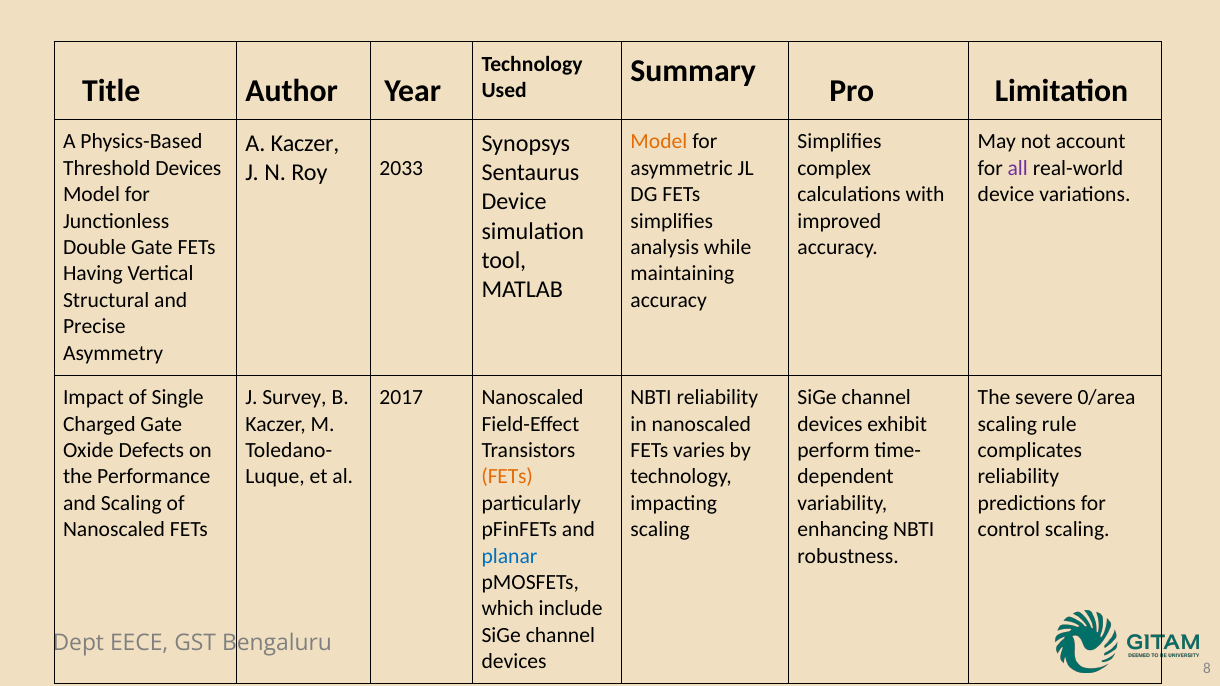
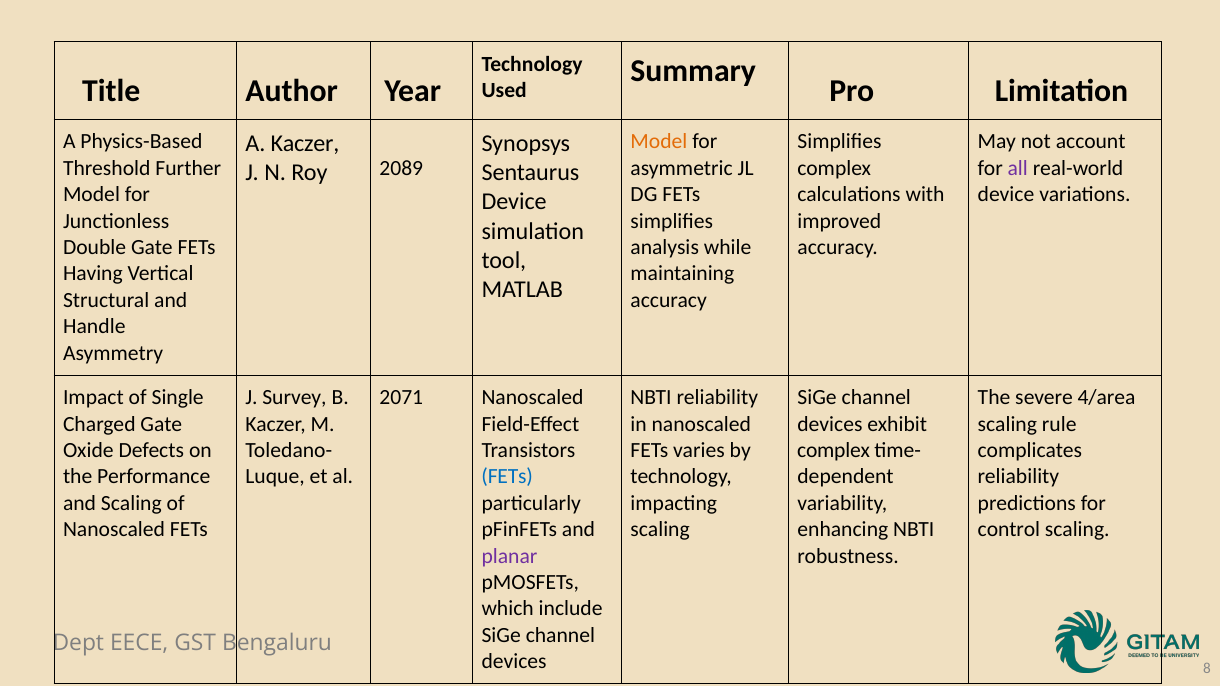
Threshold Devices: Devices -> Further (188, 168)
2033: 2033 -> 2089 (401, 168)
Precise: Precise -> Handle (94, 327)
2017: 2017 -> 2071 (401, 398)
0/area: 0/area -> 4/area (1107, 398)
perform: perform -> complex (834, 451)
FETs colour: orange -> blue (507, 477)
planar colour: blue -> purple (509, 556)
